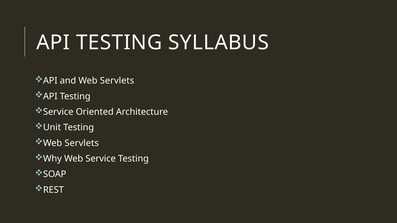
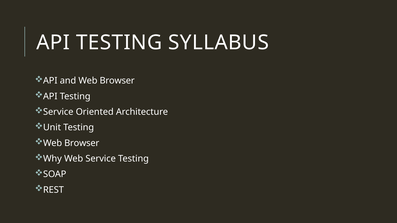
and Web Servlets: Servlets -> Browser (117, 81)
Servlets: Servlets -> Browser (82, 143)
